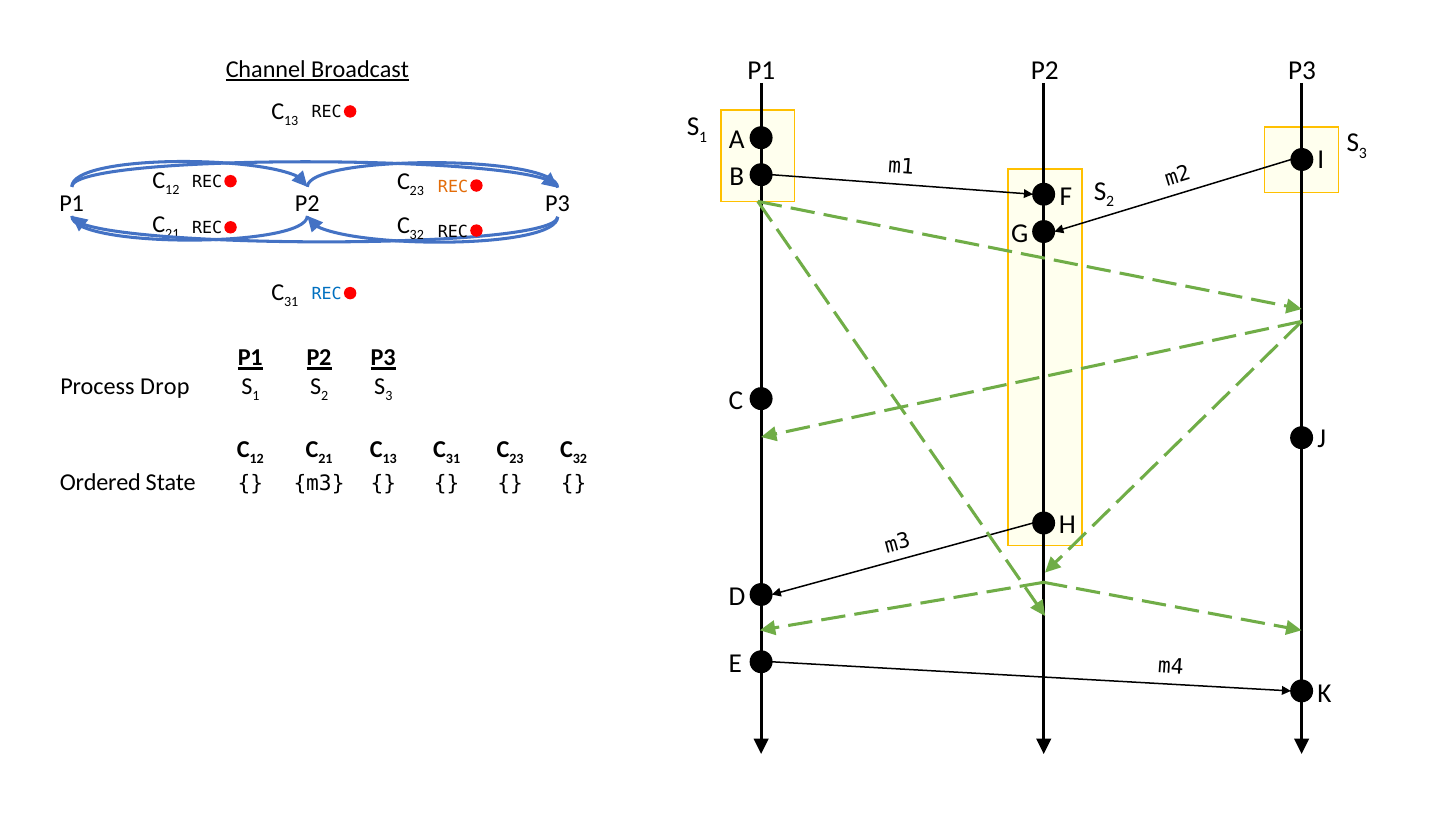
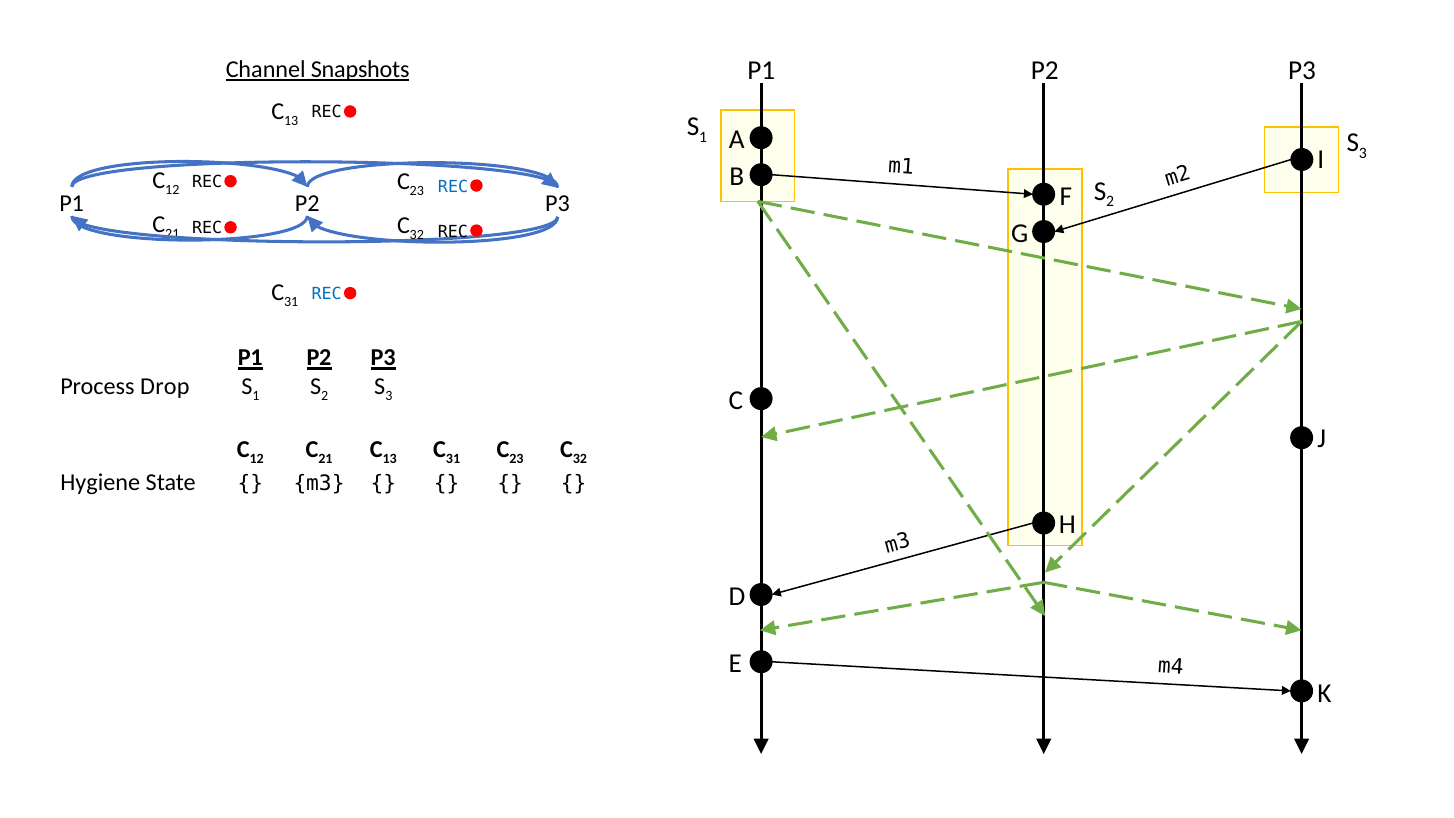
Broadcast: Broadcast -> Snapshots (360, 69)
REC colour: orange -> blue (453, 186)
Ordered: Ordered -> Hygiene (100, 482)
